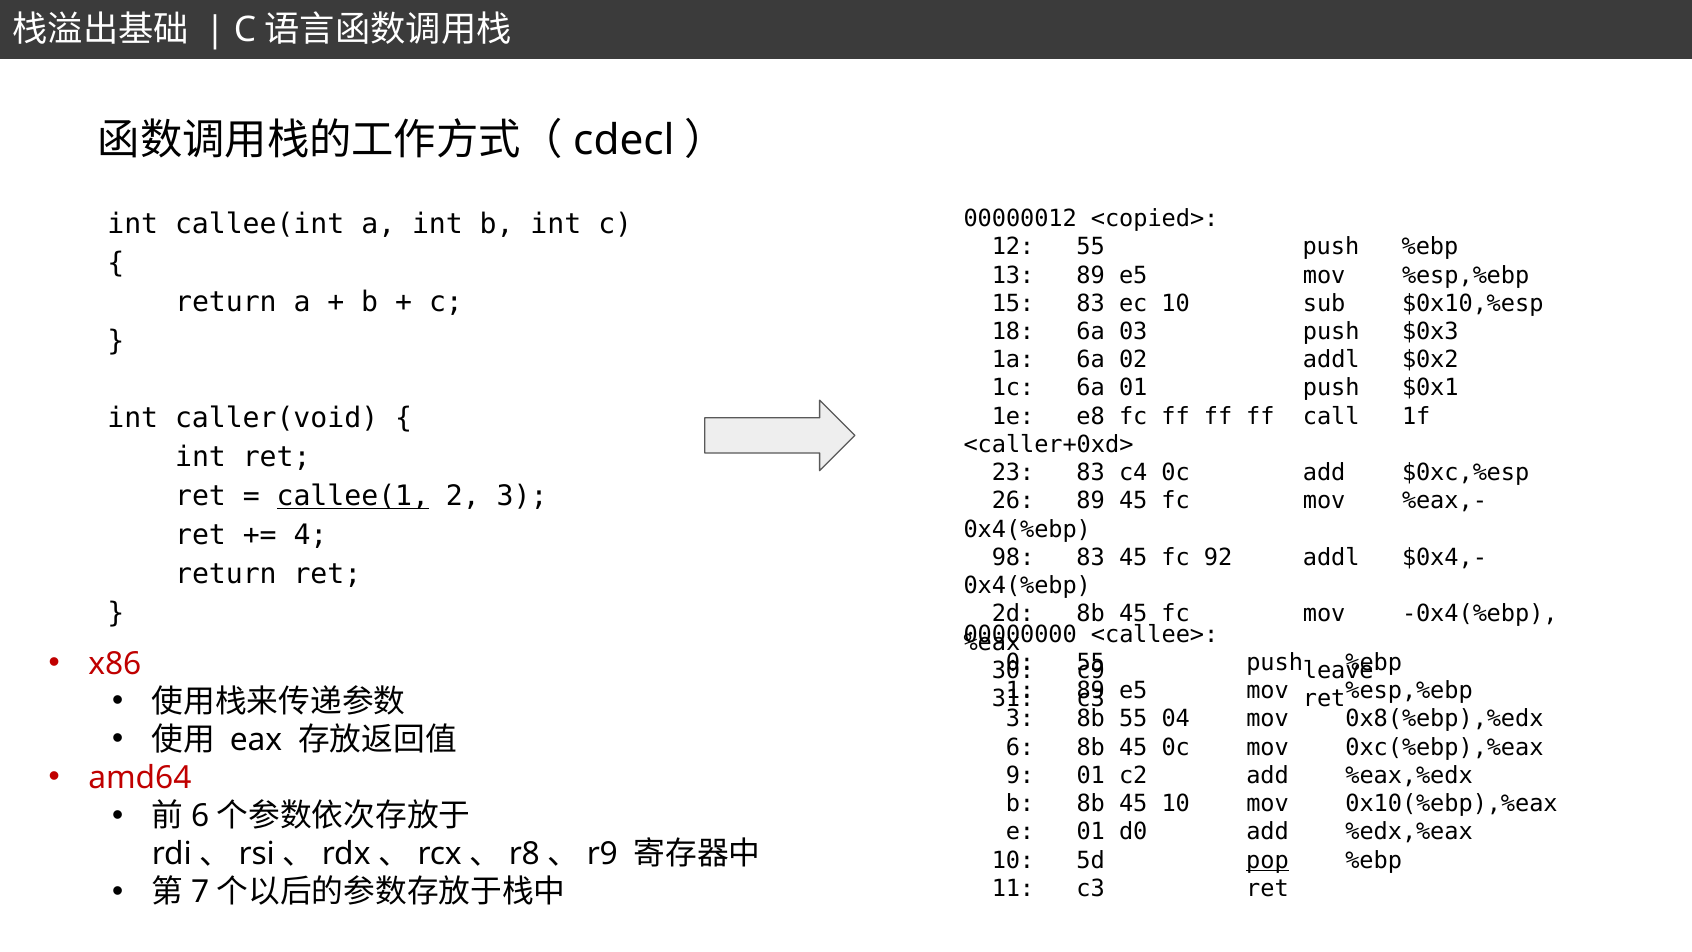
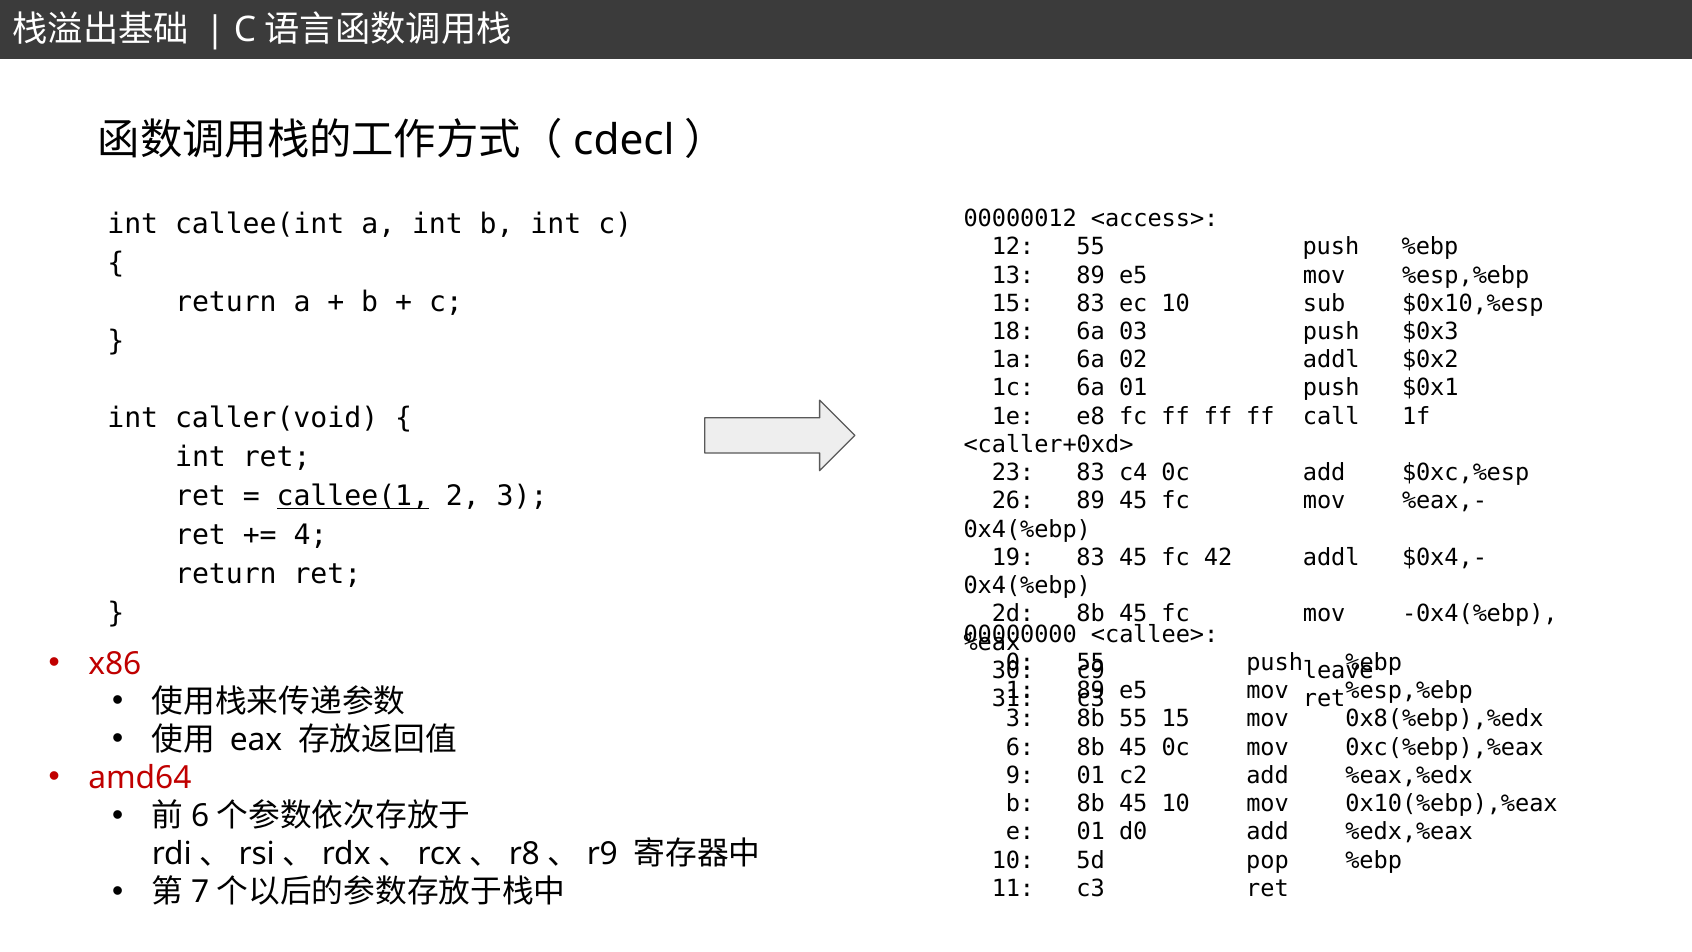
<copied>: <copied> -> <access> (1155, 219)
98: 98 -> 19 (1013, 557)
92: 92 -> 42 (1218, 557)
55 04: 04 -> 15 (1176, 719)
pop underline: present -> none (1268, 860)
